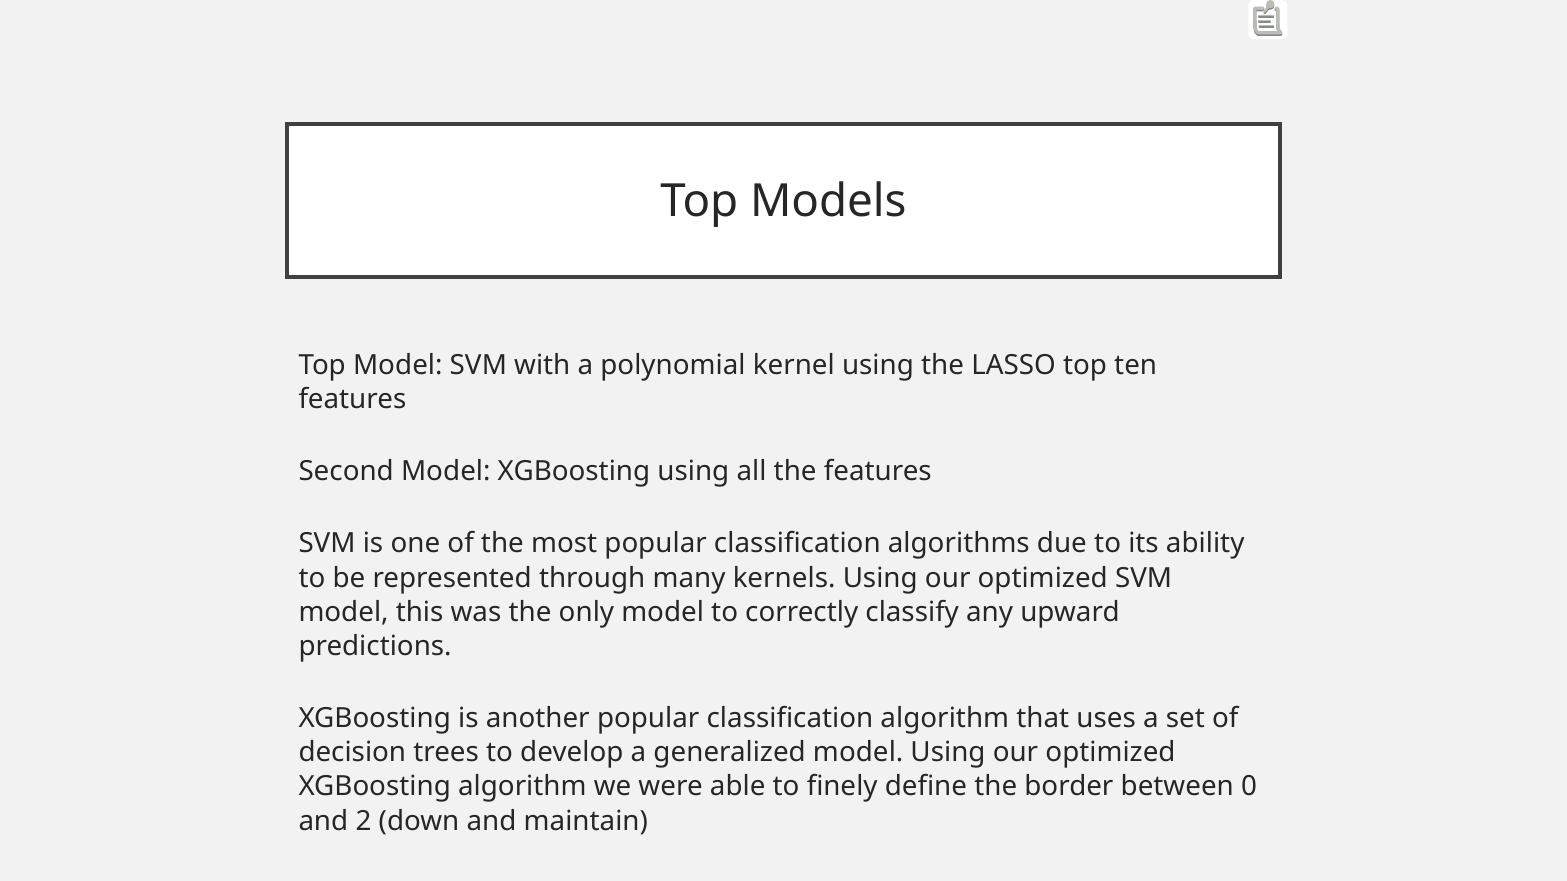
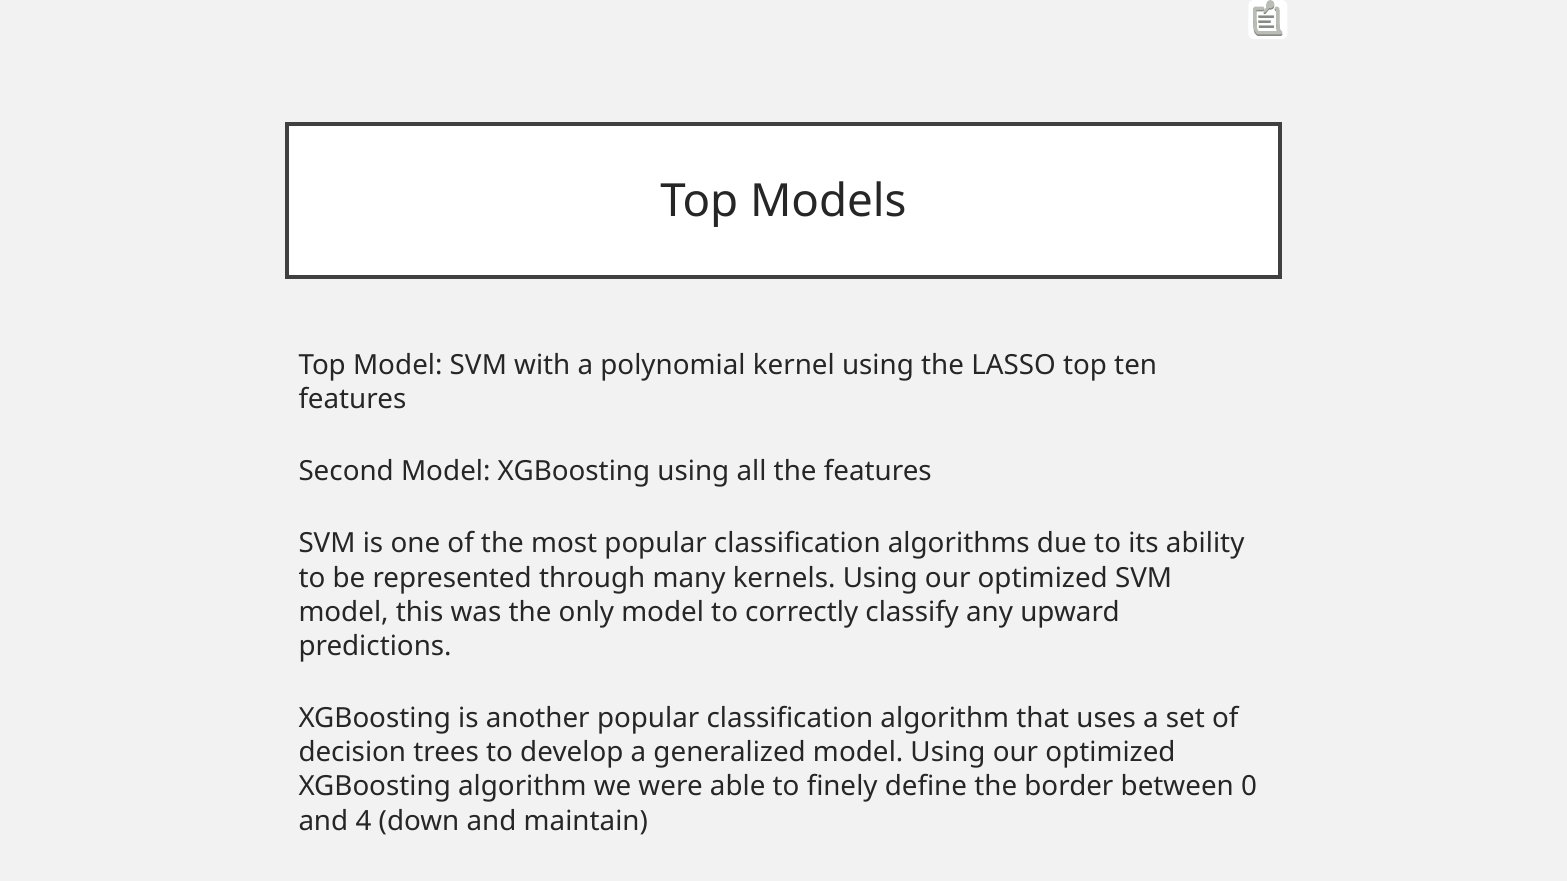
2: 2 -> 4 (363, 821)
